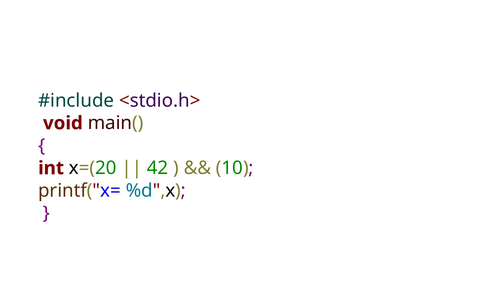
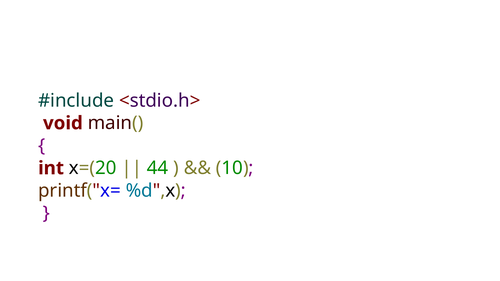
42: 42 -> 44 (158, 168)
